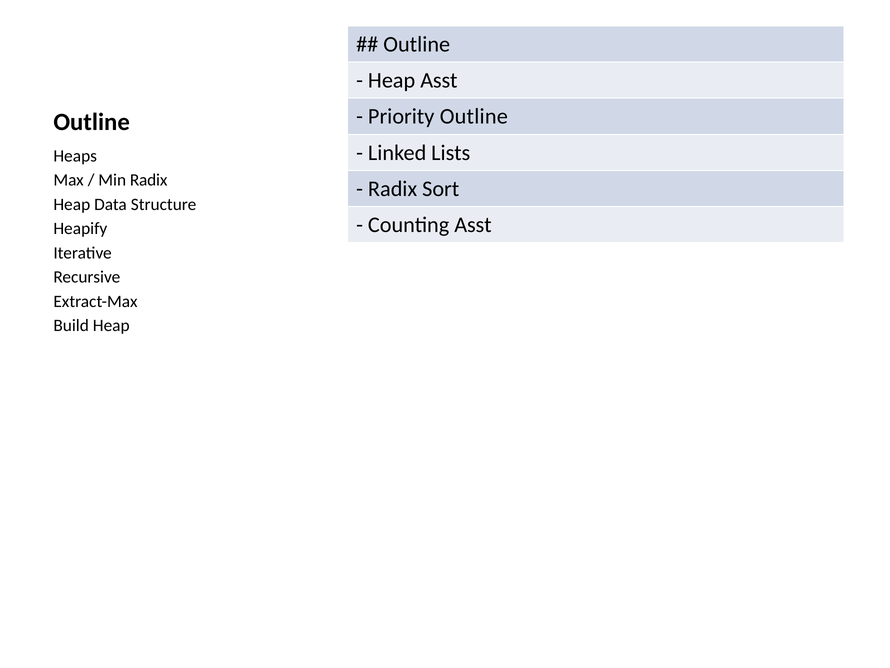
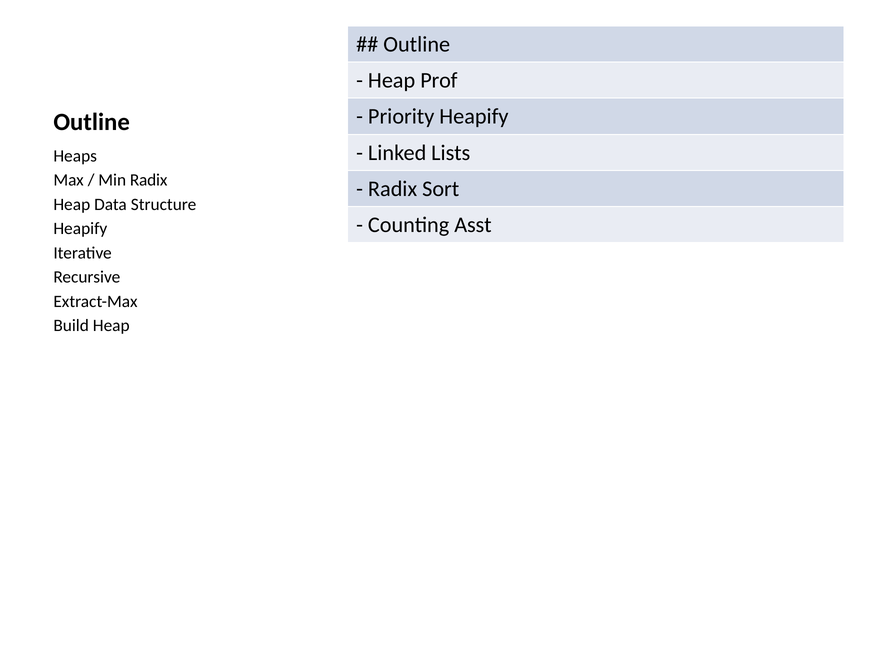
Heap Asst: Asst -> Prof (439, 80)
Priority Outline: Outline -> Heapify (474, 116)
